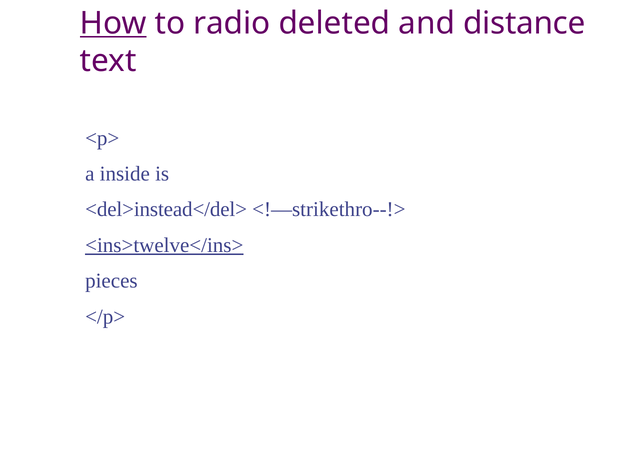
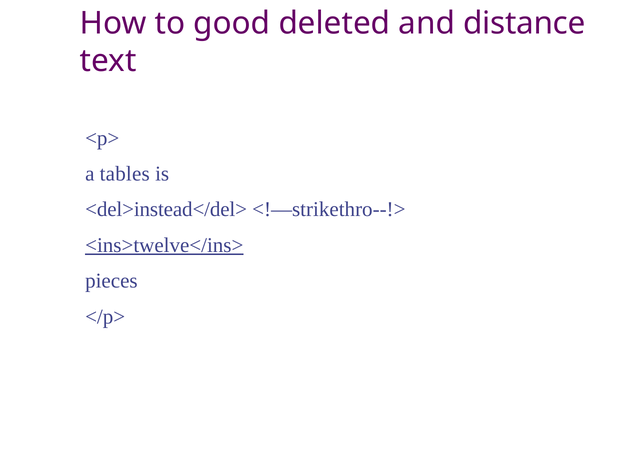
How underline: present -> none (113, 23)
radio: radio -> good (232, 23)
inside: inside -> tables (125, 174)
